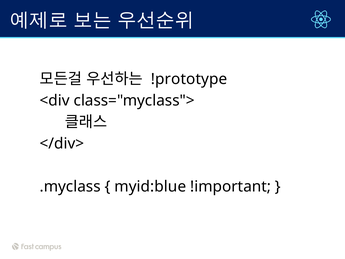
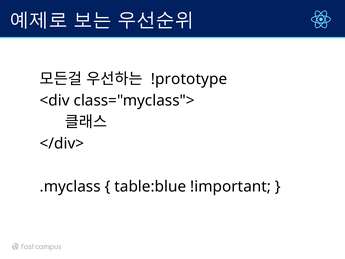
myid:blue: myid:blue -> table:blue (150, 186)
